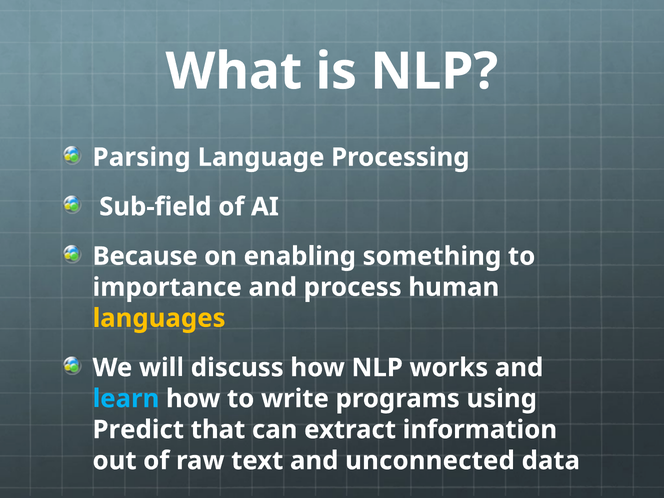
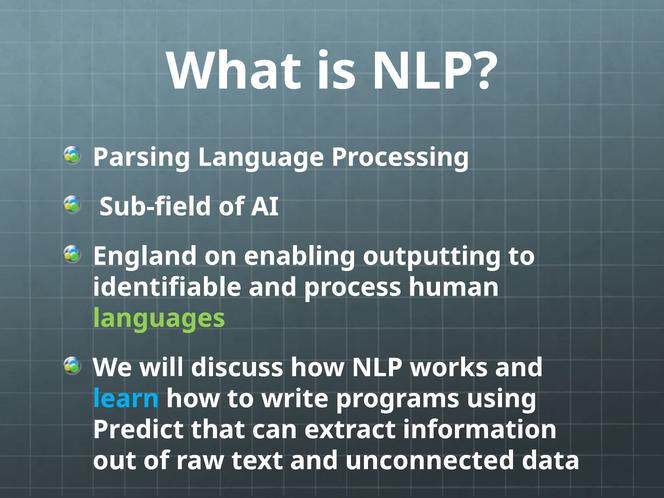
Because: Because -> England (145, 256)
something: something -> outputting (432, 256)
importance: importance -> identifiable (167, 287)
languages colour: yellow -> light green (159, 318)
